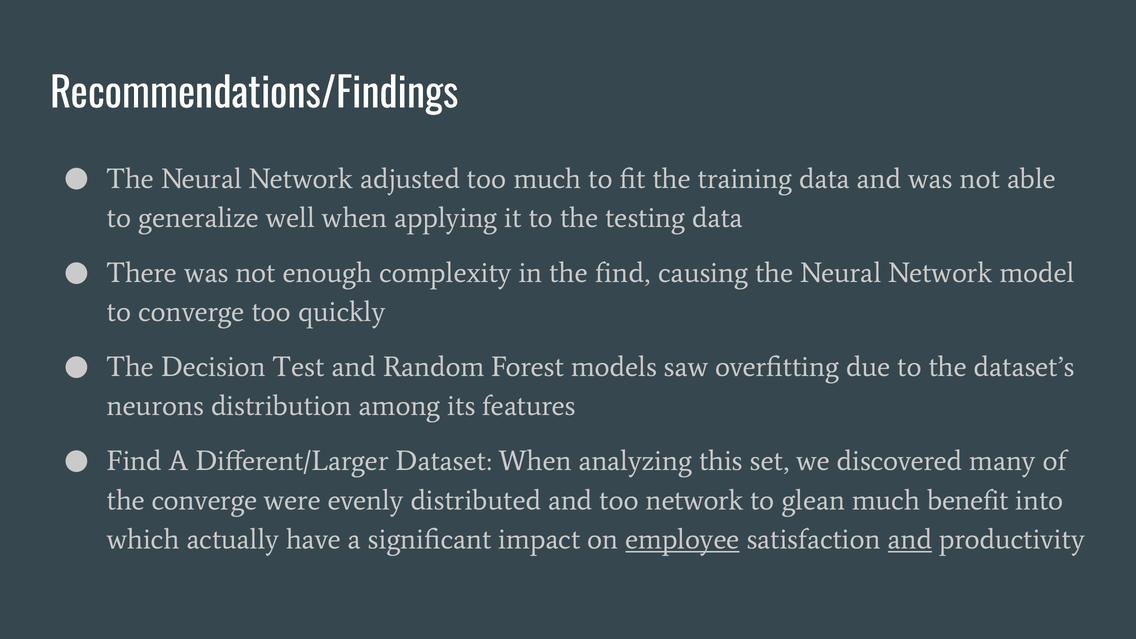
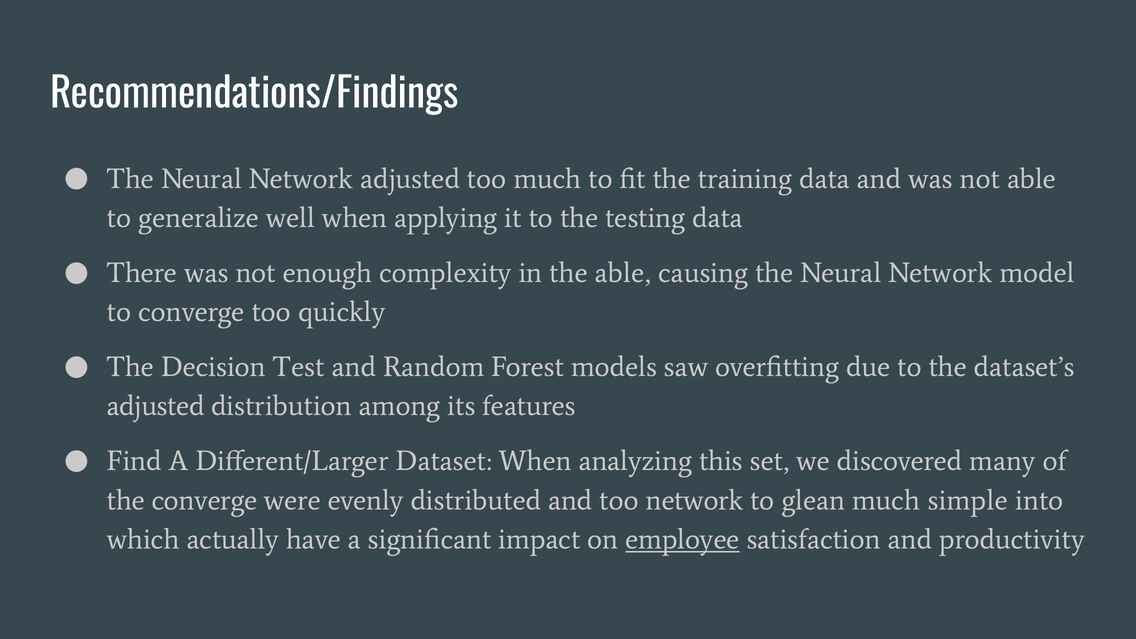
the find: find -> able (623, 273)
neurons: neurons -> adjusted (156, 406)
benefit: benefit -> simple (968, 500)
and underline: present -> none (910, 539)
